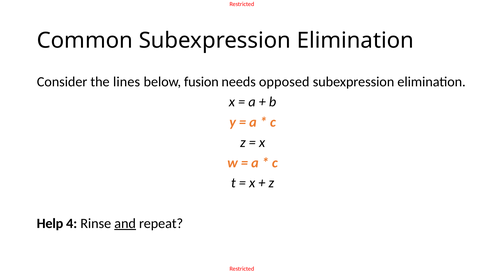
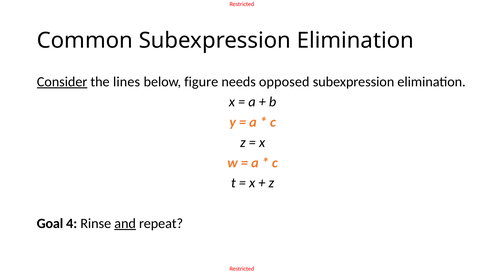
Consider underline: none -> present (62, 82)
fusion: fusion -> figure (201, 82)
Help: Help -> Goal (50, 224)
